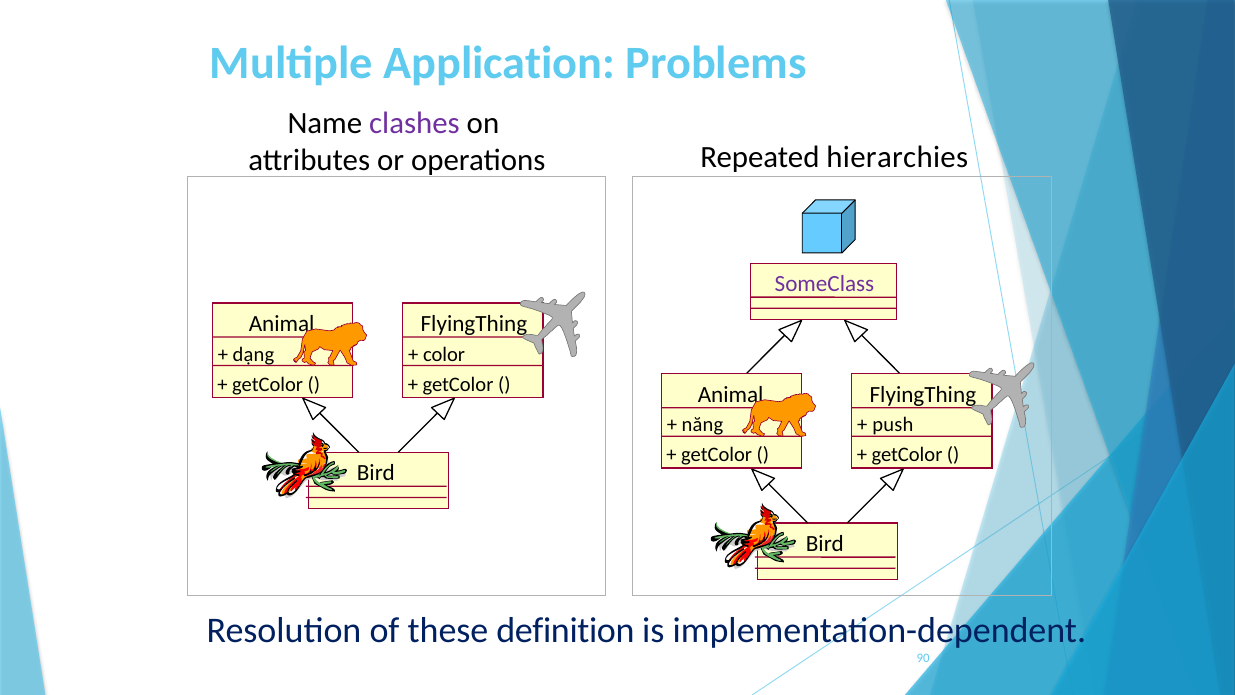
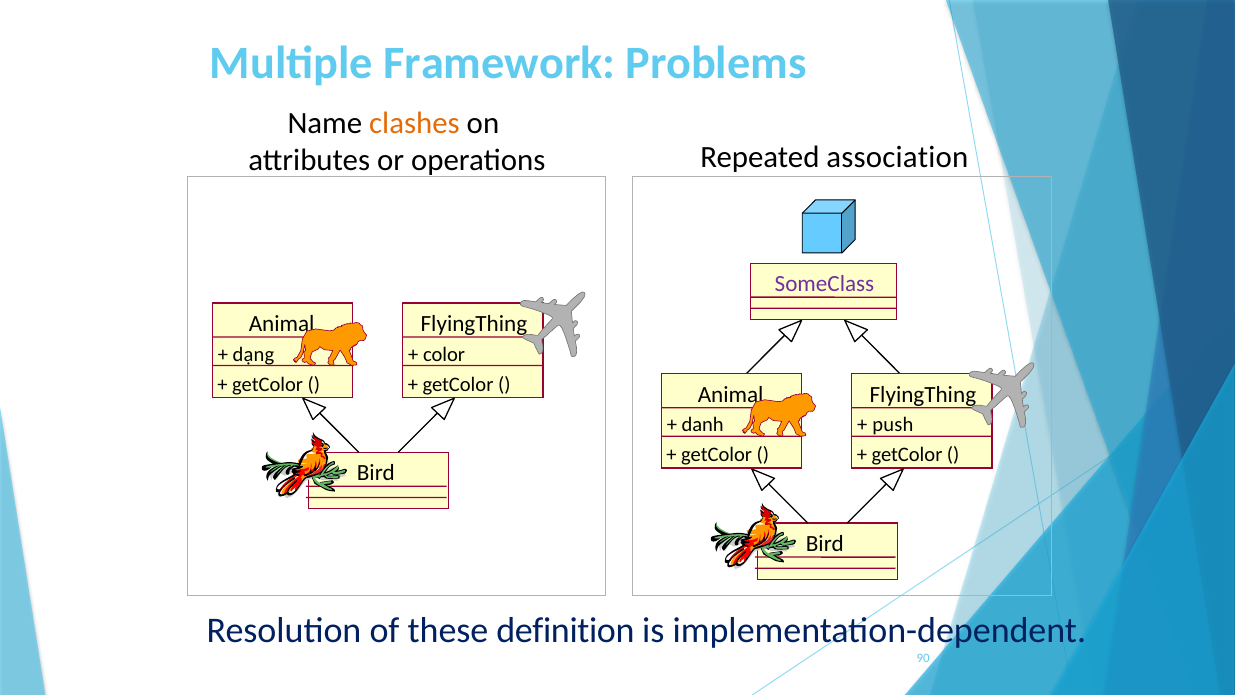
Application: Application -> Framework (499, 63)
clashes colour: purple -> orange (415, 123)
hierarchies: hierarchies -> association (897, 157)
năng: năng -> danh (703, 425)
